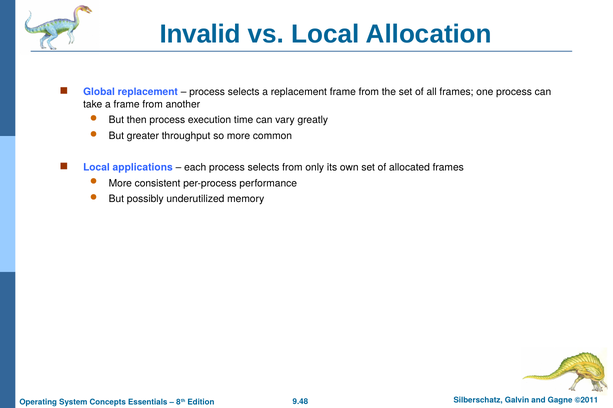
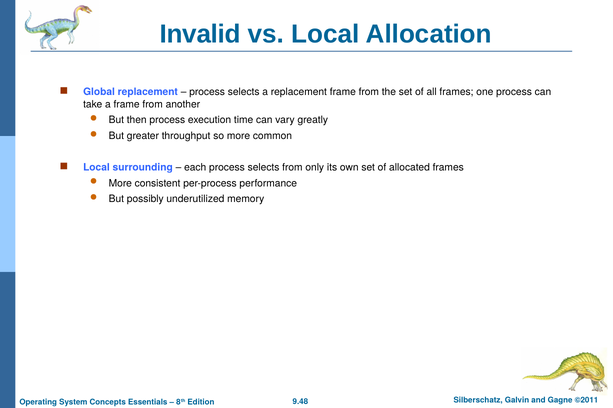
applications: applications -> surrounding (143, 168)
